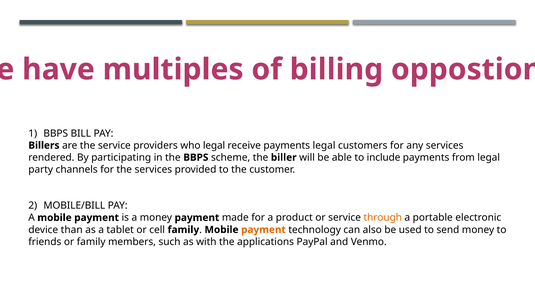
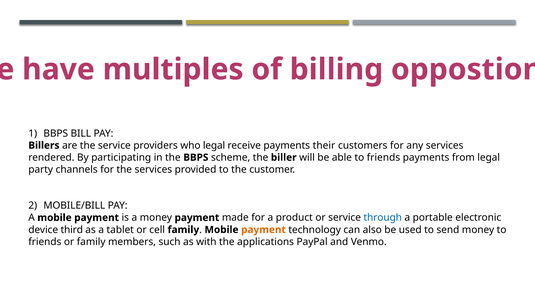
payments legal: legal -> their (324, 145)
able to include: include -> friends (383, 157)
through colour: orange -> blue (383, 218)
than: than -> third (72, 230)
